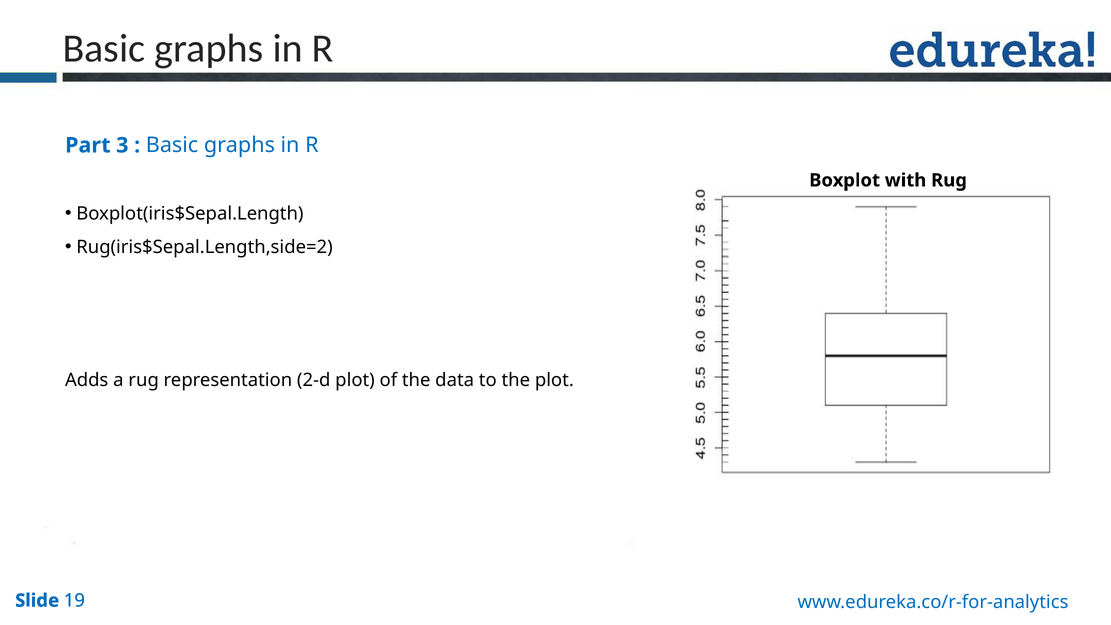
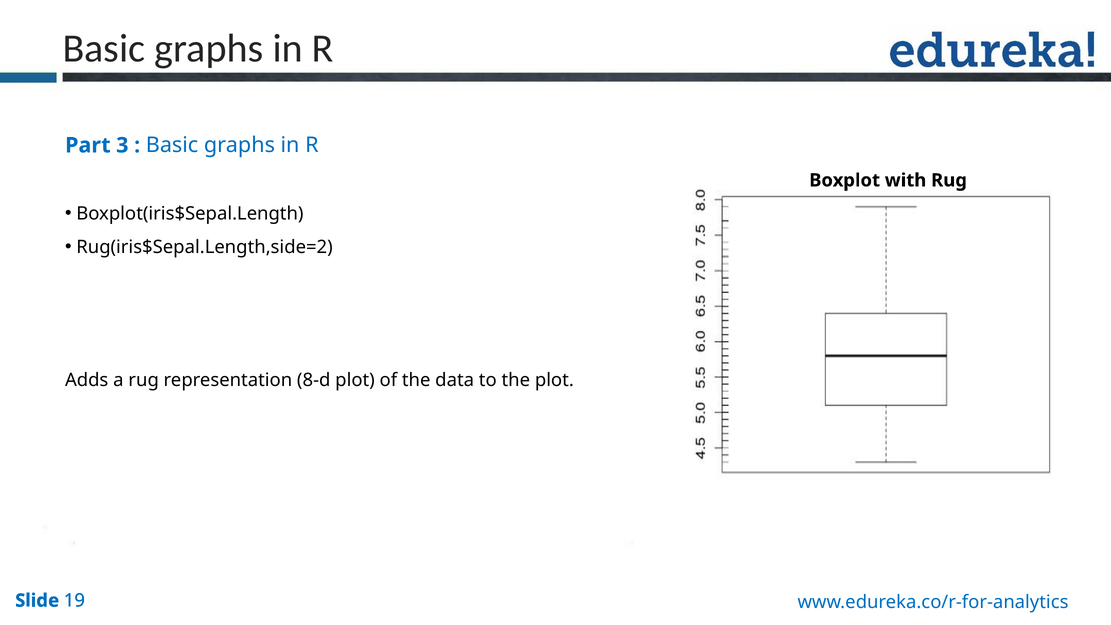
2-d: 2-d -> 8-d (314, 380)
